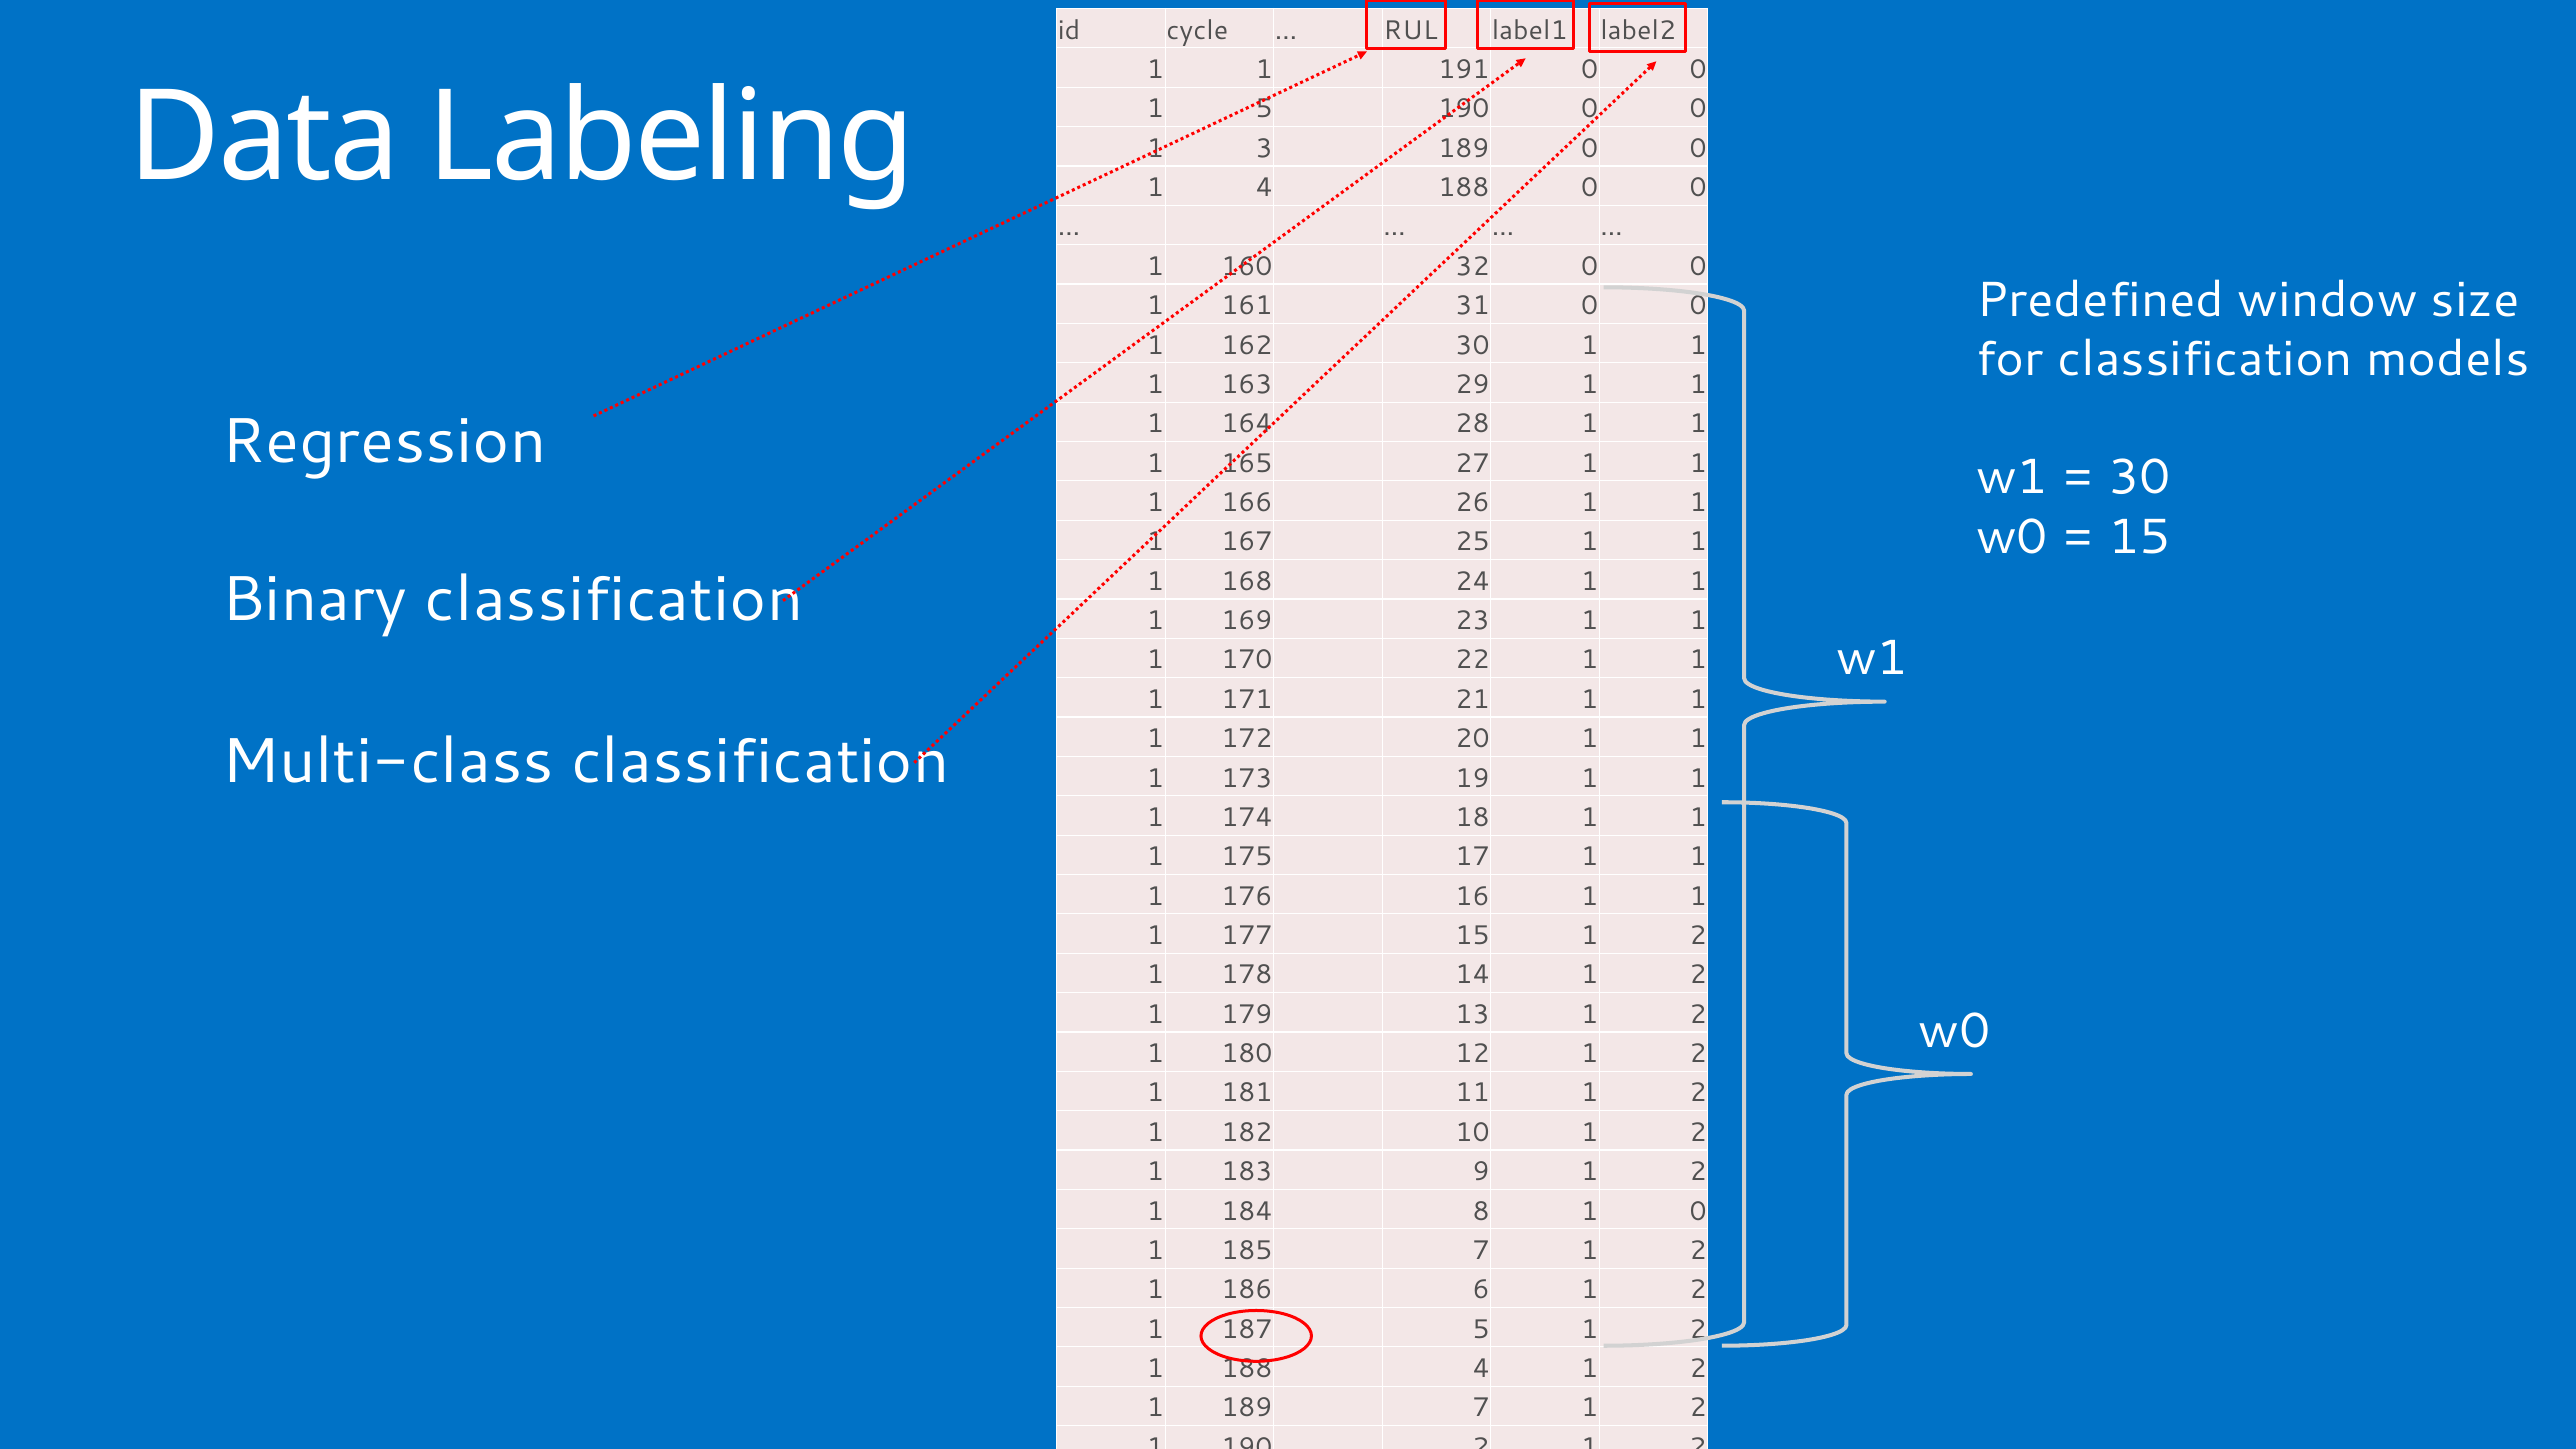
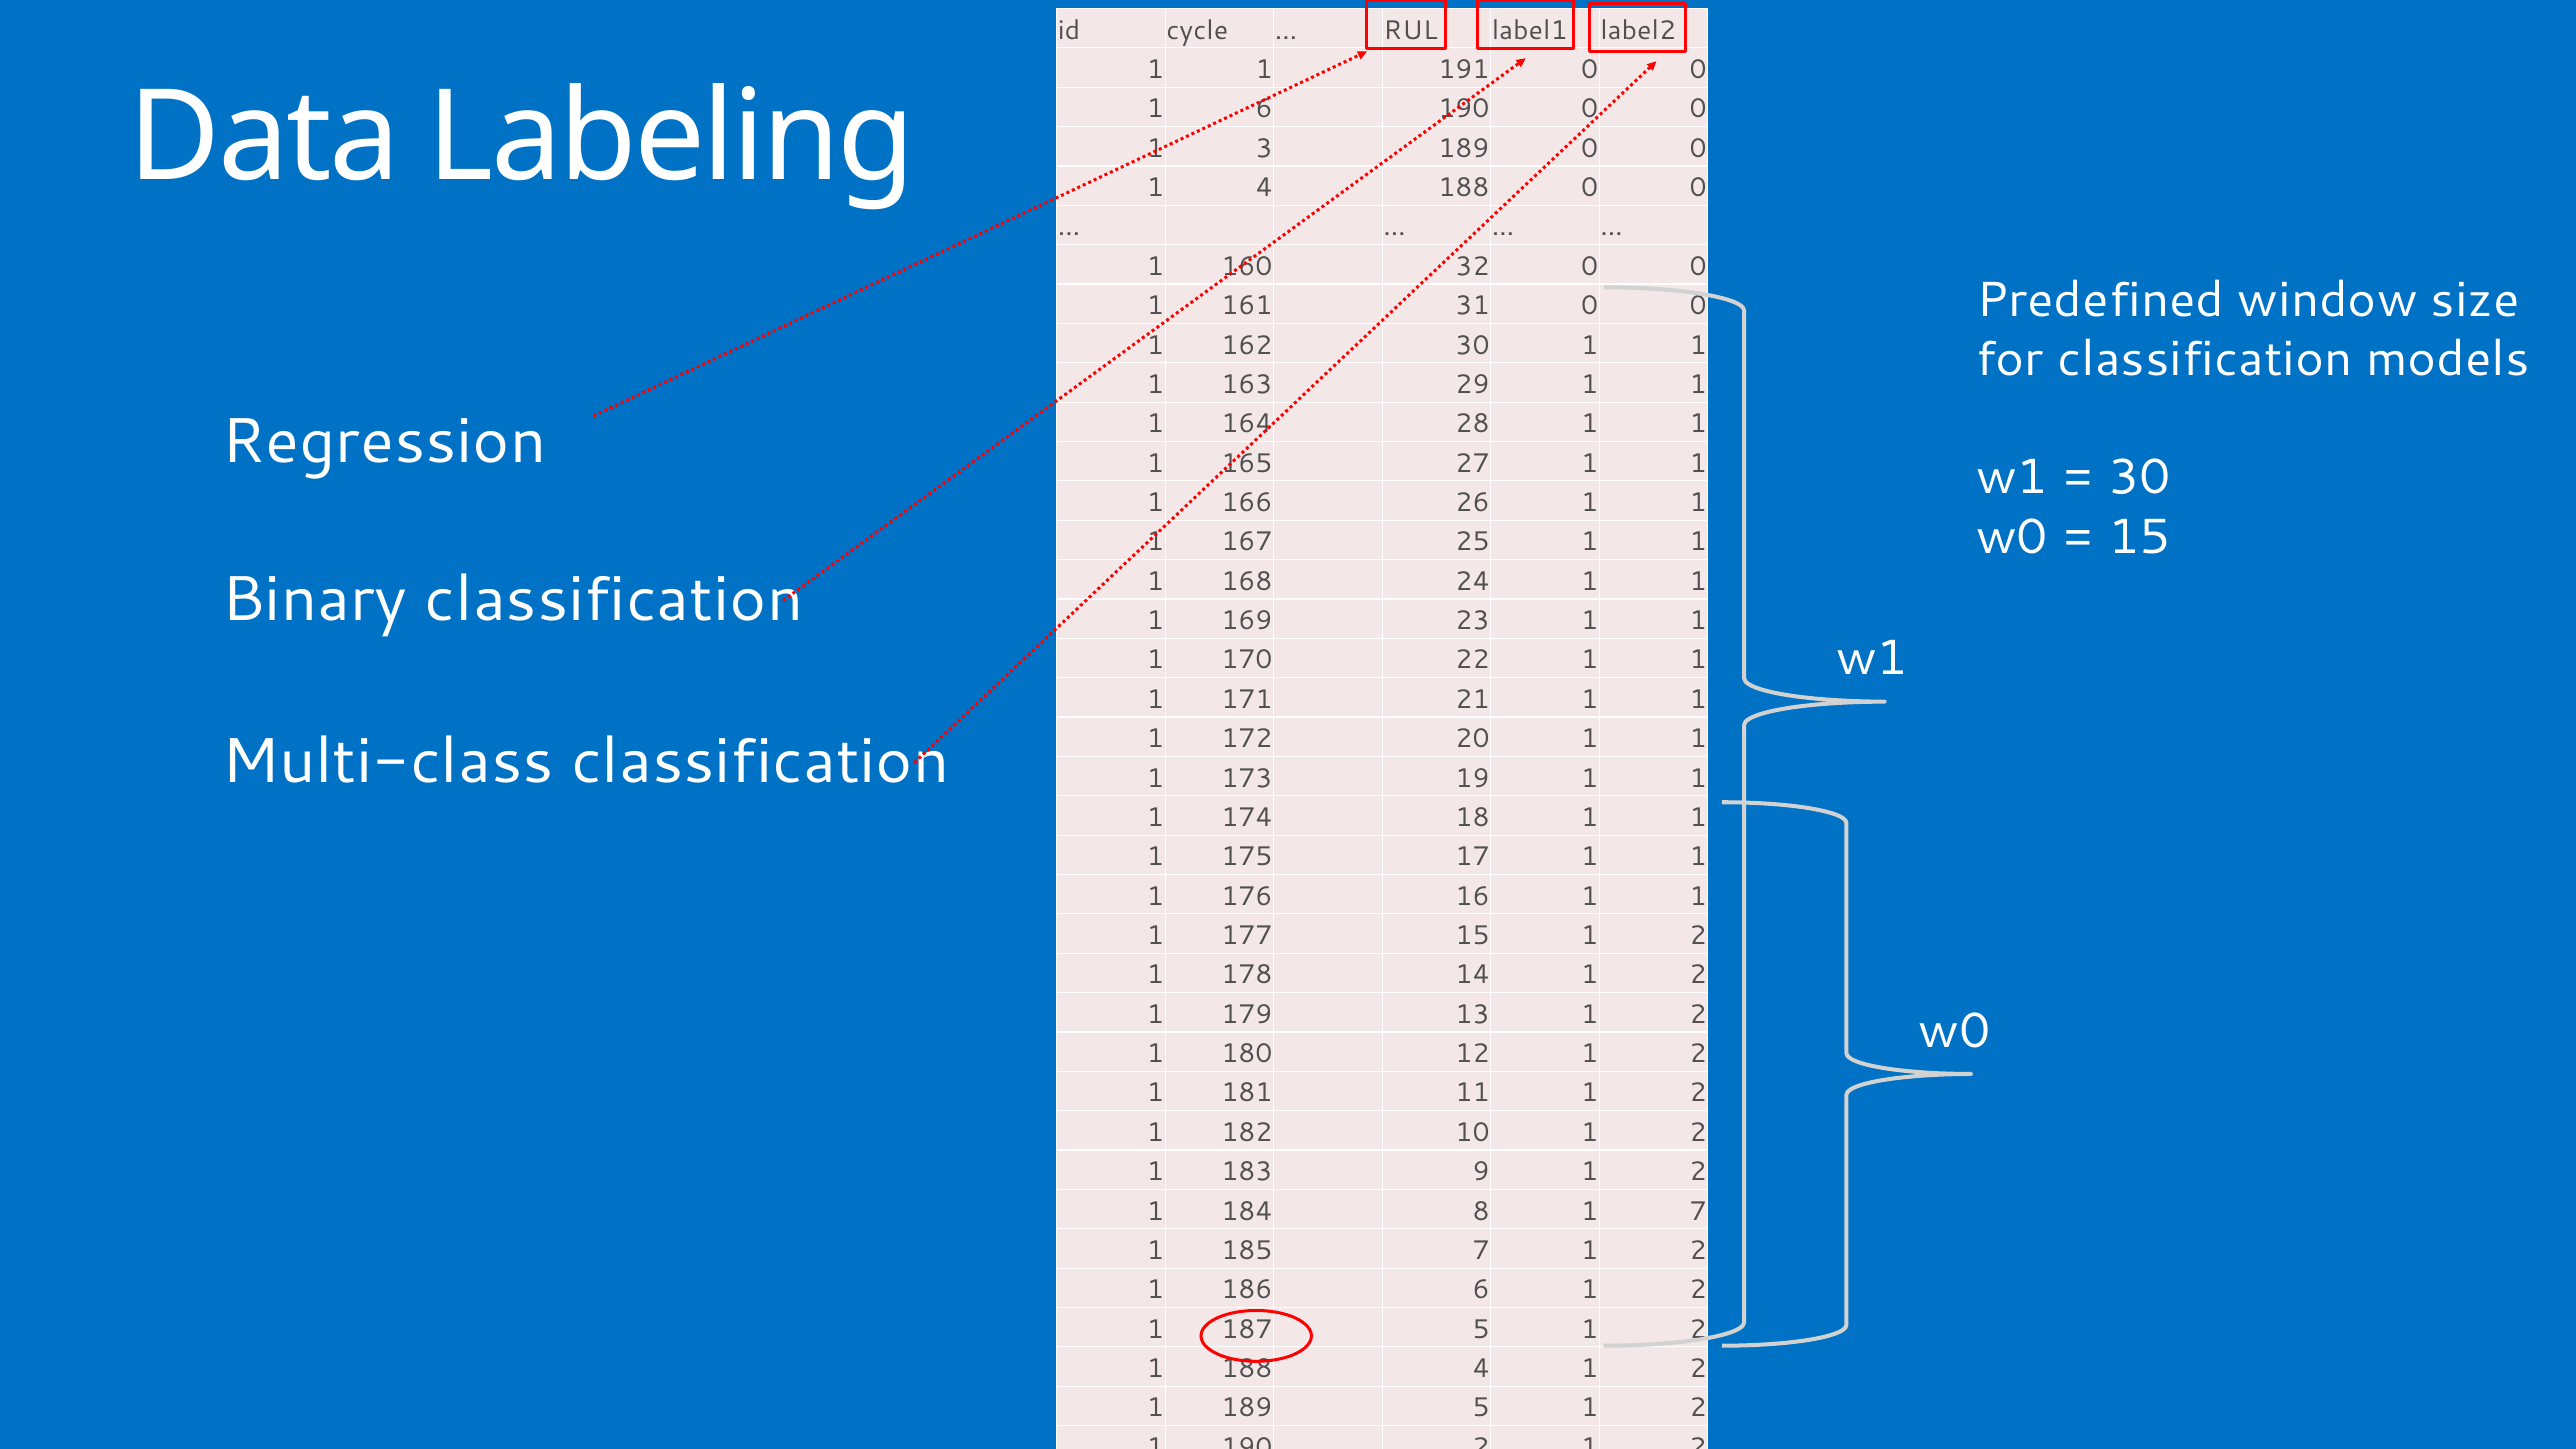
1 5: 5 -> 6 (1264, 109)
1 0: 0 -> 7 (1698, 1211)
189 7: 7 -> 5 (1481, 1408)
